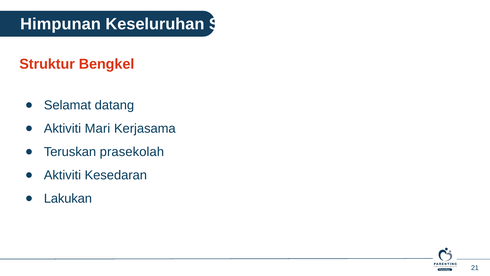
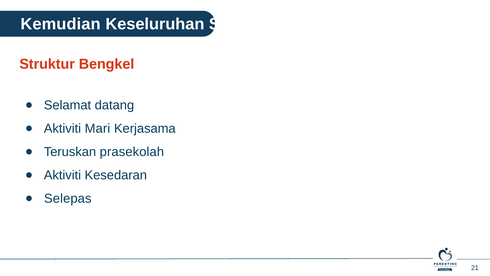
Himpunan: Himpunan -> Kemudian (61, 24)
Lakukan: Lakukan -> Selepas (68, 198)
